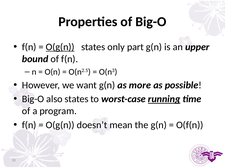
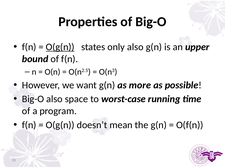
only part: part -> also (135, 47)
also states: states -> space (76, 99)
running underline: present -> none (164, 99)
